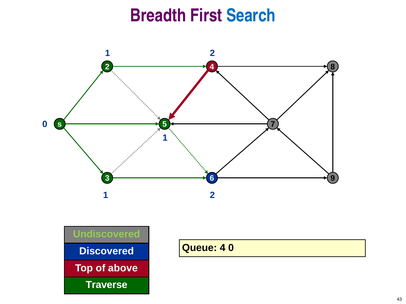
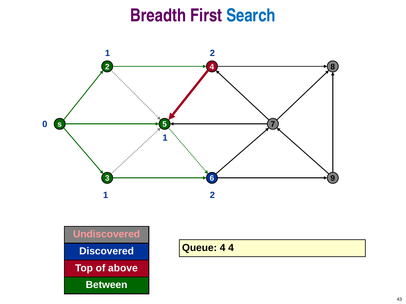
Undiscovered colour: light green -> pink (107, 235)
4 0: 0 -> 4 (231, 248)
Traverse: Traverse -> Between (107, 285)
